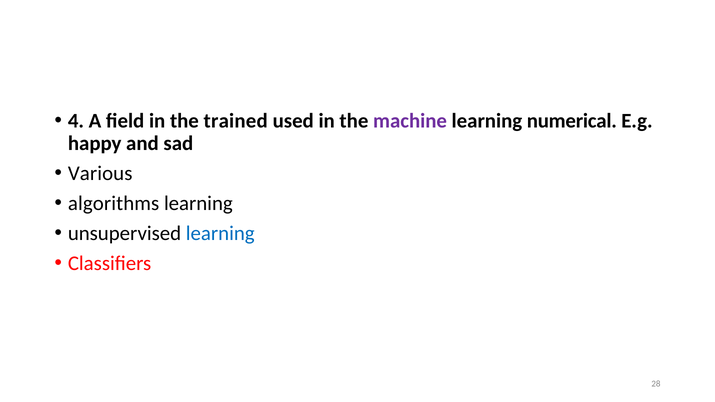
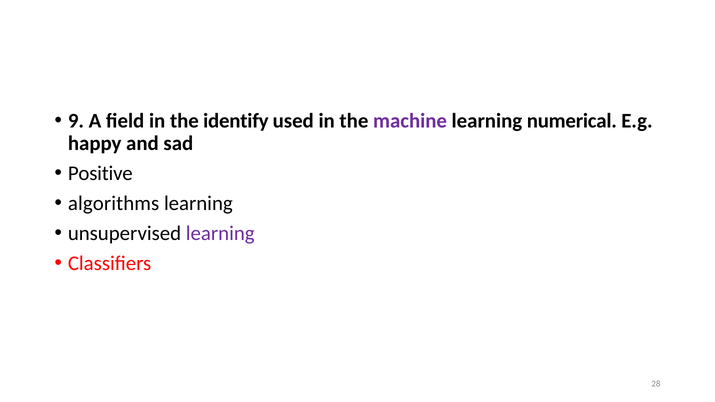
4: 4 -> 9 (76, 121)
trained: trained -> identify (236, 121)
Various: Various -> Positive (100, 173)
learning colour: blue -> purple (220, 233)
